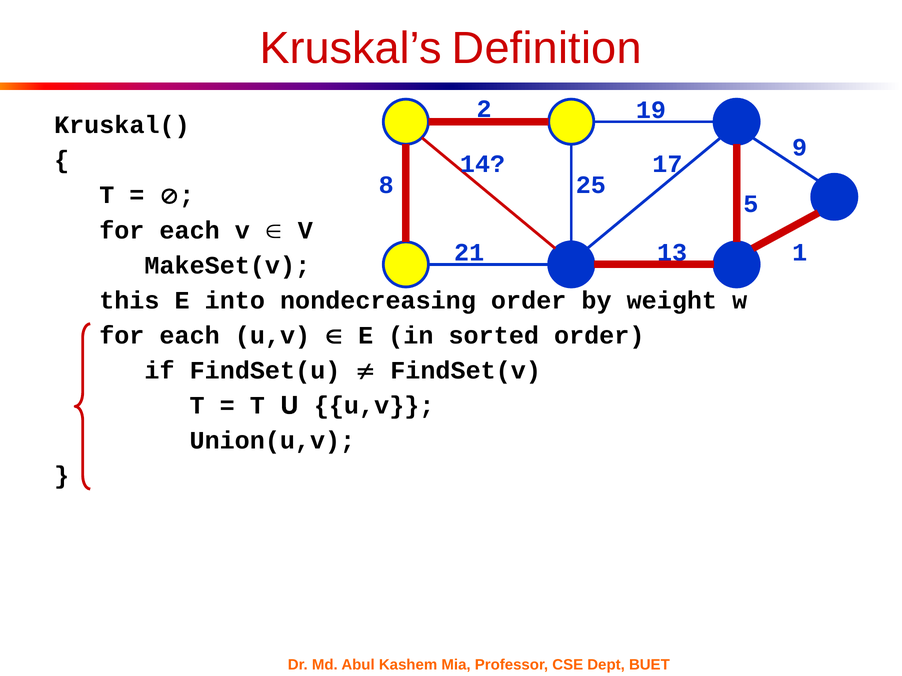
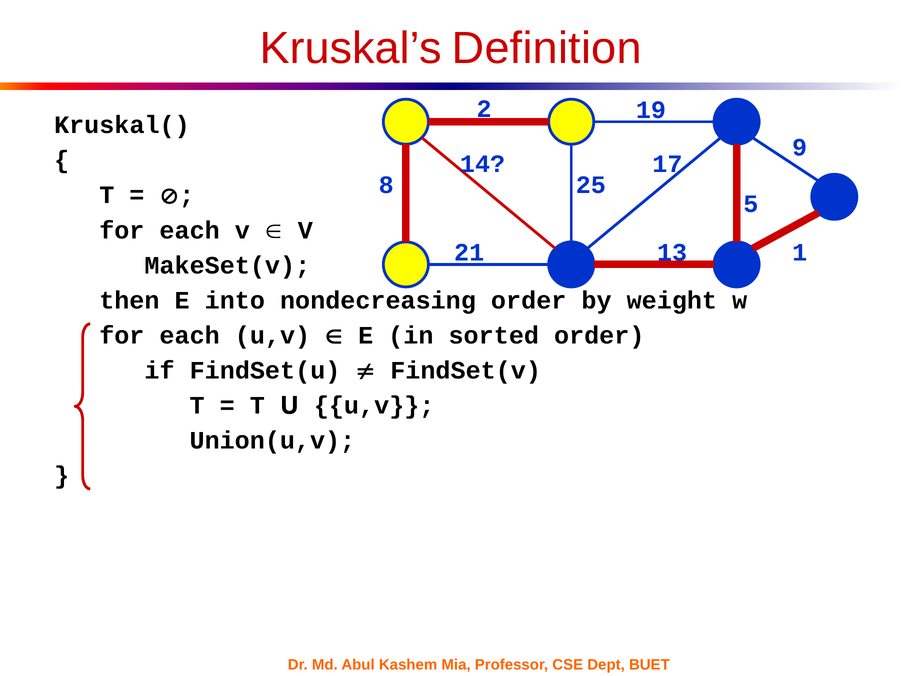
this: this -> then (129, 301)
